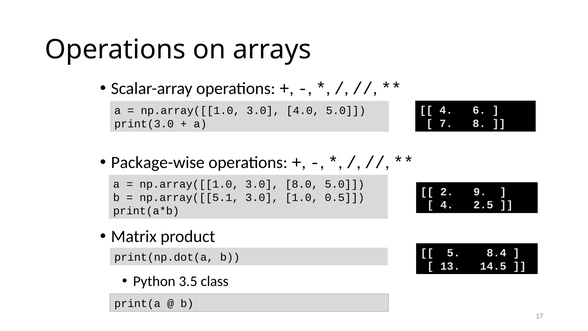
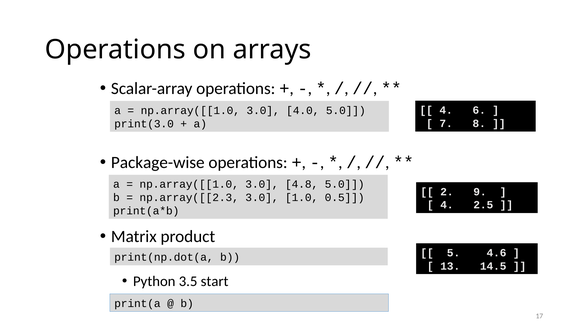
8.0: 8.0 -> 4.8 (302, 184)
np.array([[5.1: np.array([[5.1 -> np.array([[2.3 (189, 197)
8.4: 8.4 -> 4.6 (497, 253)
class: class -> start (215, 281)
